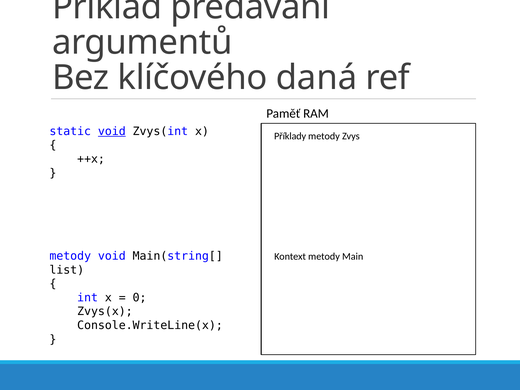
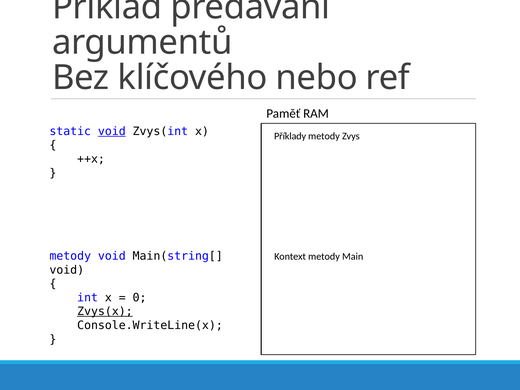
daná: daná -> nebo (317, 78)
list: list -> void (67, 270)
Zvys(x underline: none -> present (105, 311)
